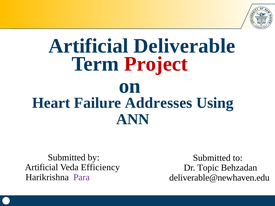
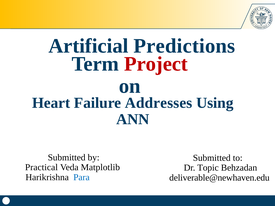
Deliverable: Deliverable -> Predictions (184, 46)
Artificial: Artificial -> Practical (41, 168)
Efficiency: Efficiency -> Matplotlib (100, 168)
Para colour: purple -> blue (81, 177)
